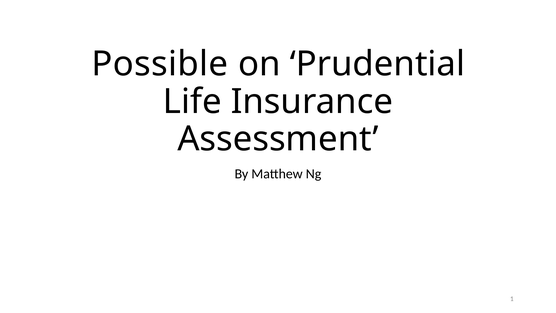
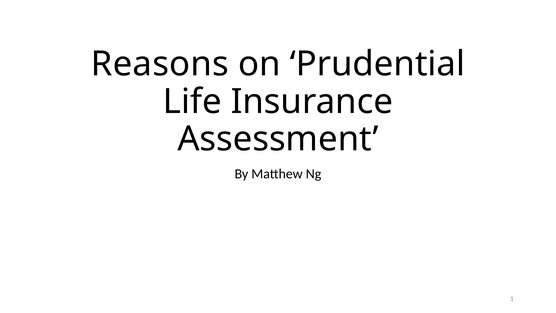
Possible: Possible -> Reasons (160, 64)
